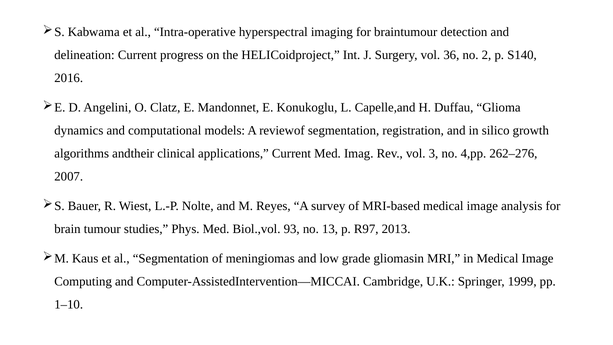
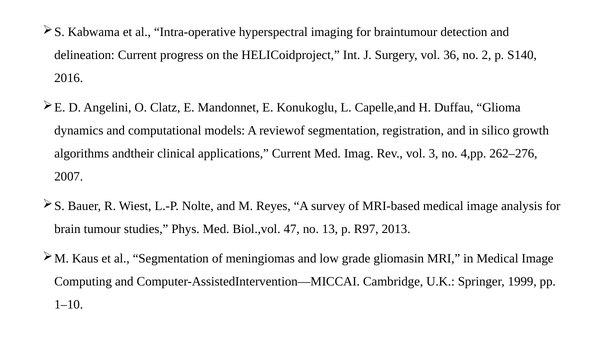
93: 93 -> 47 (292, 229)
